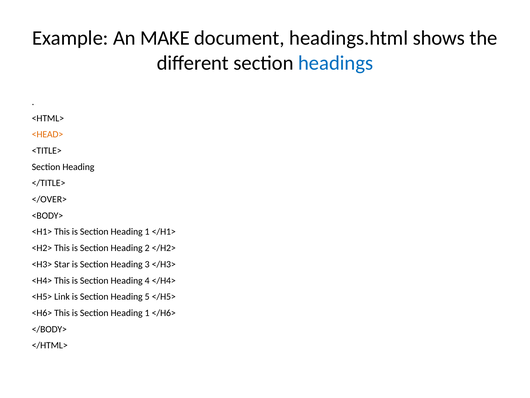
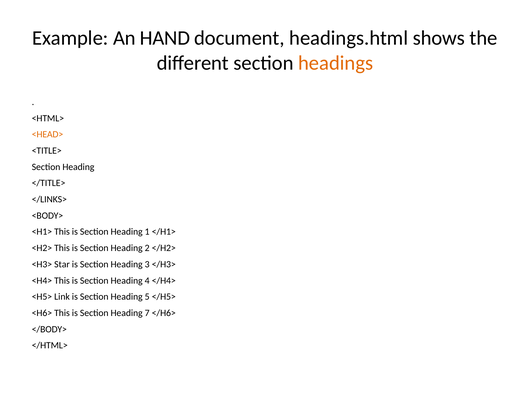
MAKE: MAKE -> HAND (165, 38)
headings colour: blue -> orange (336, 63)
</OVER>: </OVER> -> </LINKS> (49, 199)
1: 1 -> 7 (147, 313)
